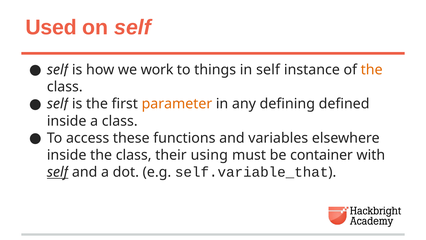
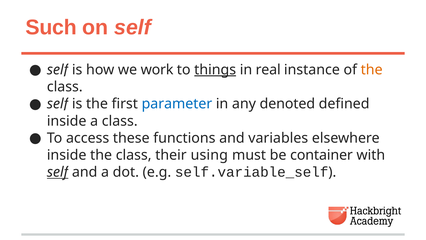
Used: Used -> Such (51, 27)
things underline: none -> present (215, 70)
in self: self -> real (268, 70)
parameter colour: orange -> blue (177, 104)
defining: defining -> denoted (287, 104)
self.variable_that: self.variable_that -> self.variable_self (252, 172)
